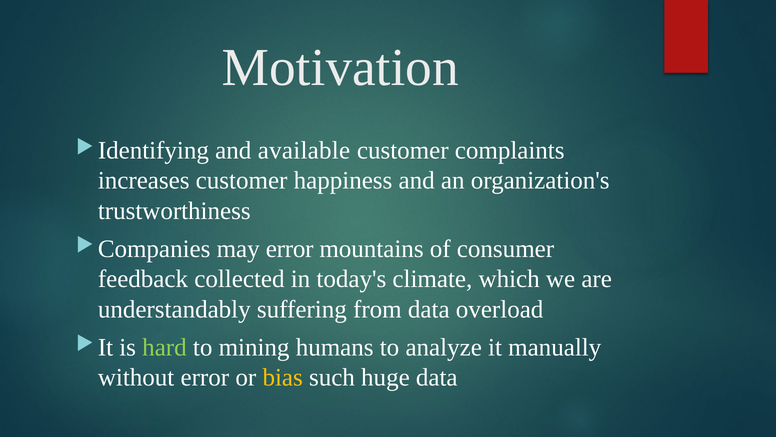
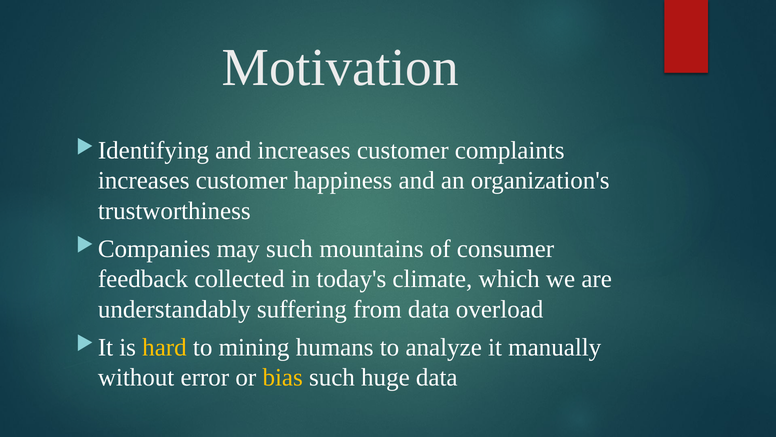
and available: available -> increases (304, 150)
may error: error -> such (289, 249)
hard colour: light green -> yellow (164, 347)
